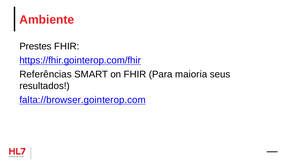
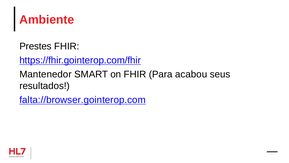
Referências: Referências -> Mantenedor (46, 74)
maioria: maioria -> acabou (191, 74)
